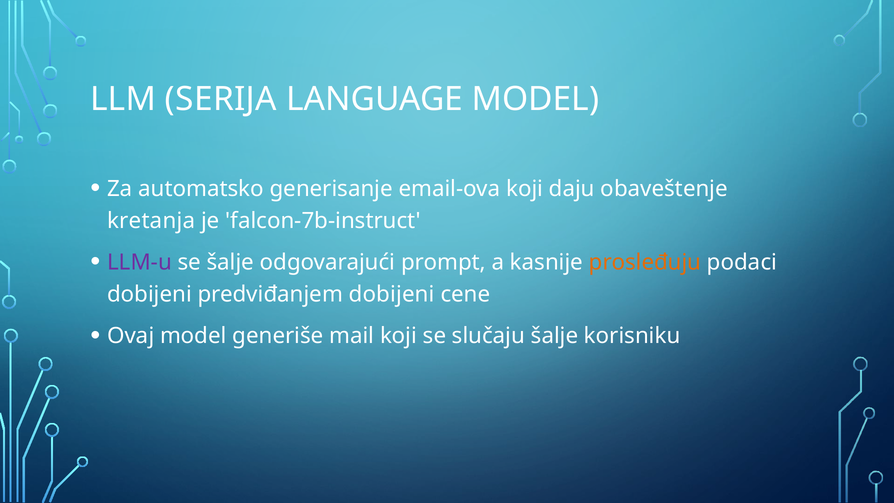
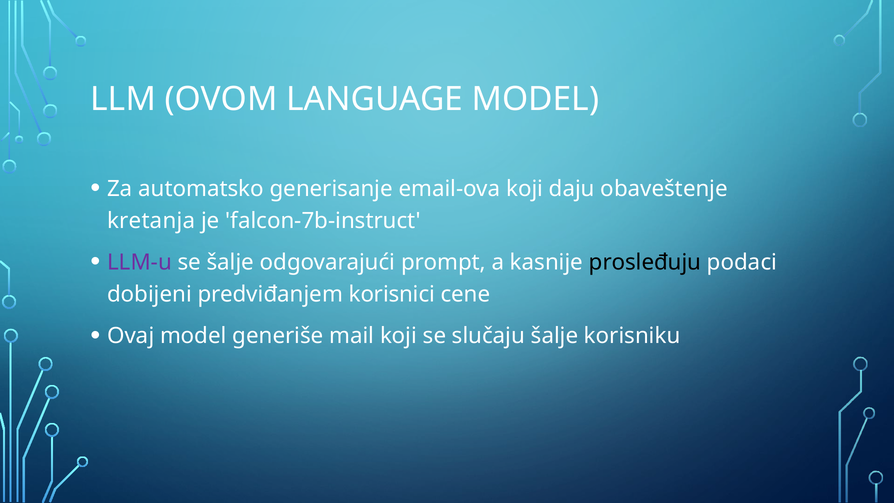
SERIJA: SERIJA -> OVOM (221, 99)
prosleđuju colour: orange -> black (645, 262)
predviđanjem dobijeni: dobijeni -> korisnici (392, 295)
